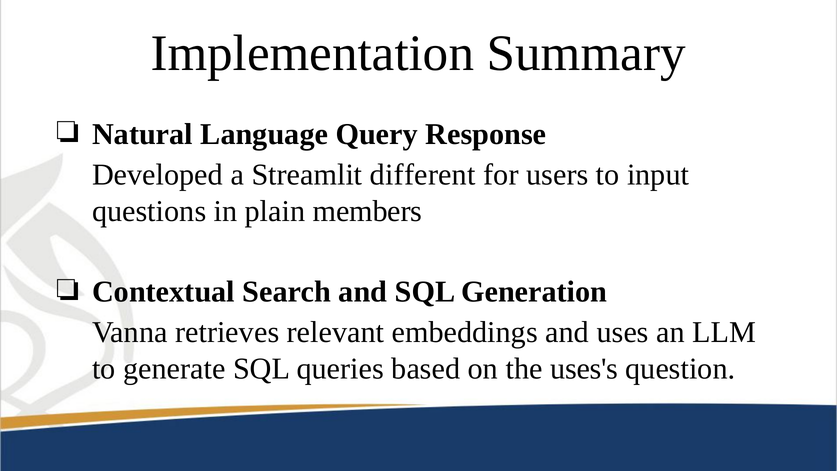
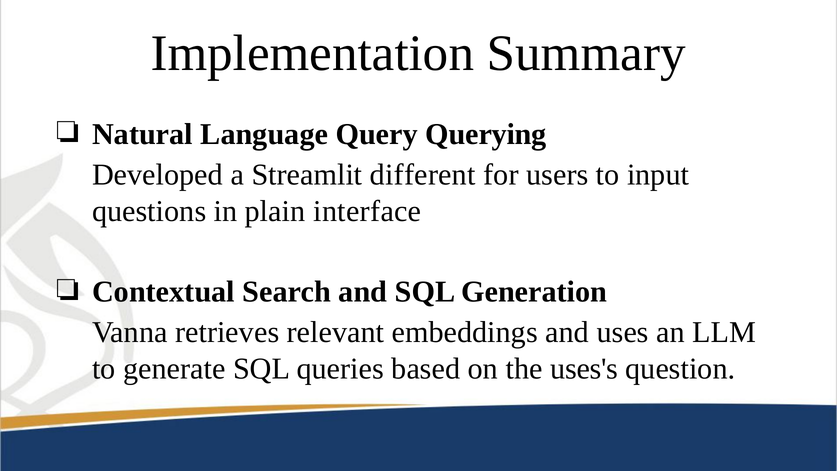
Response: Response -> Querying (486, 134)
members: members -> interface (367, 211)
